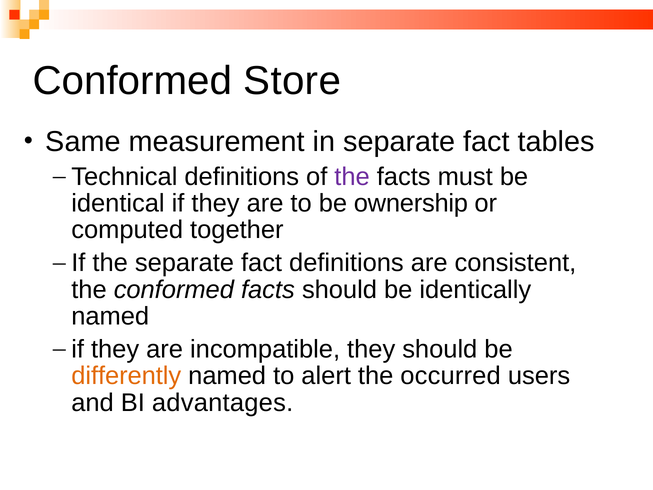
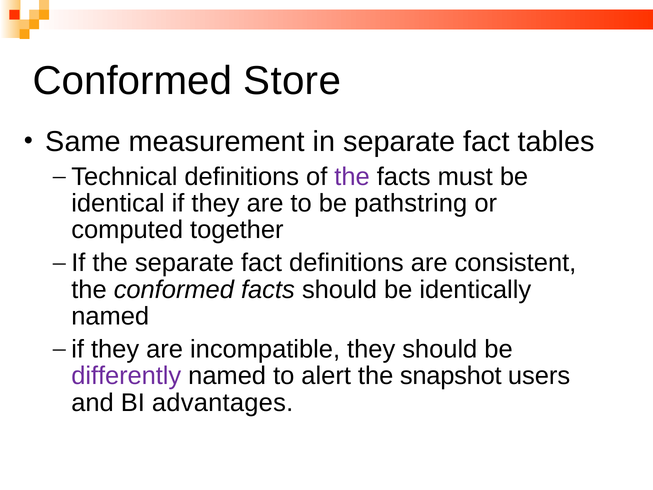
ownership: ownership -> pathstring (411, 203)
differently colour: orange -> purple (126, 376)
occurred: occurred -> snapshot (451, 376)
